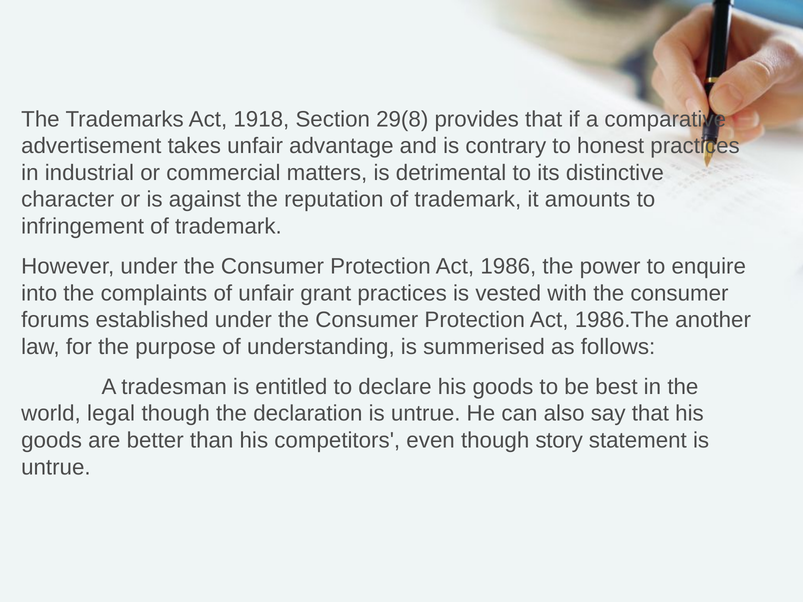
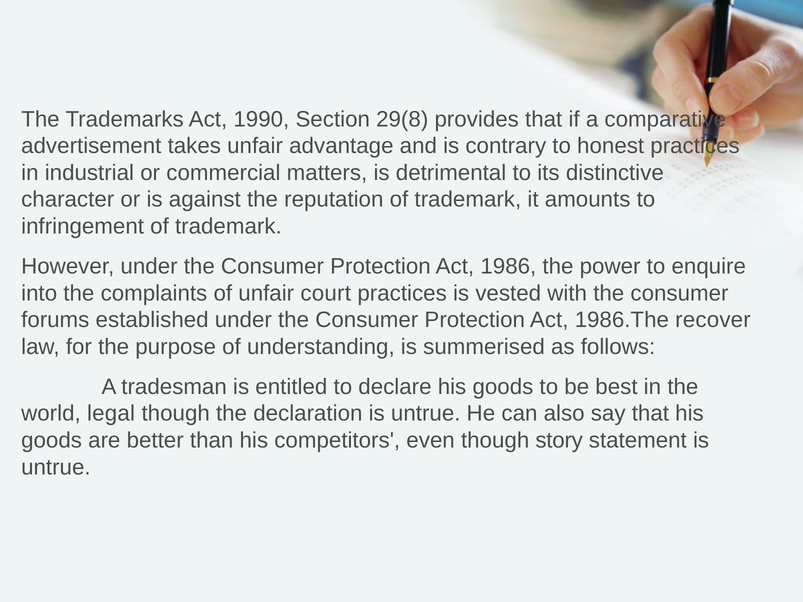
1918: 1918 -> 1990 (261, 119)
grant: grant -> court (326, 293)
another: another -> recover (713, 320)
